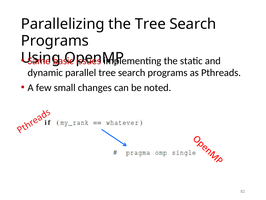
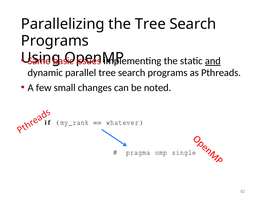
and underline: none -> present (213, 61)
